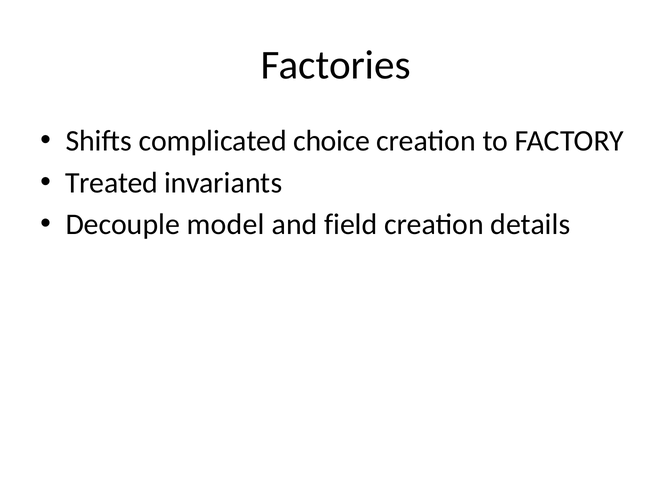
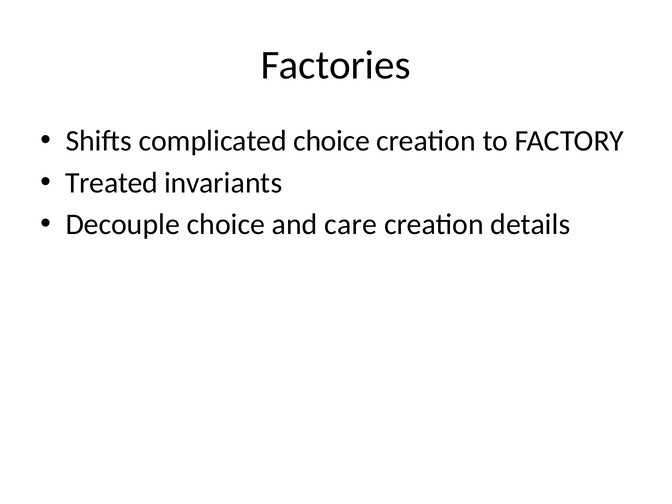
Decouple model: model -> choice (226, 225)
field: field -> care (351, 225)
